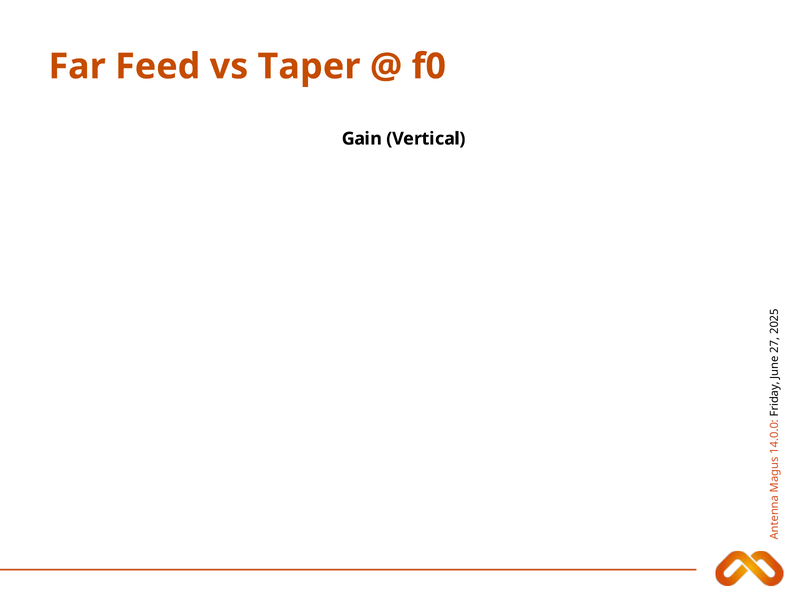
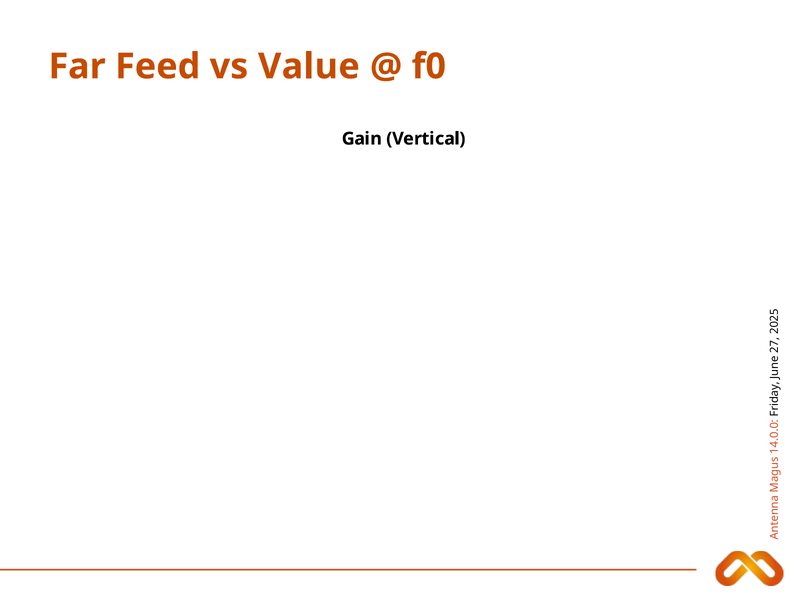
Taper: Taper -> Value (309, 66)
